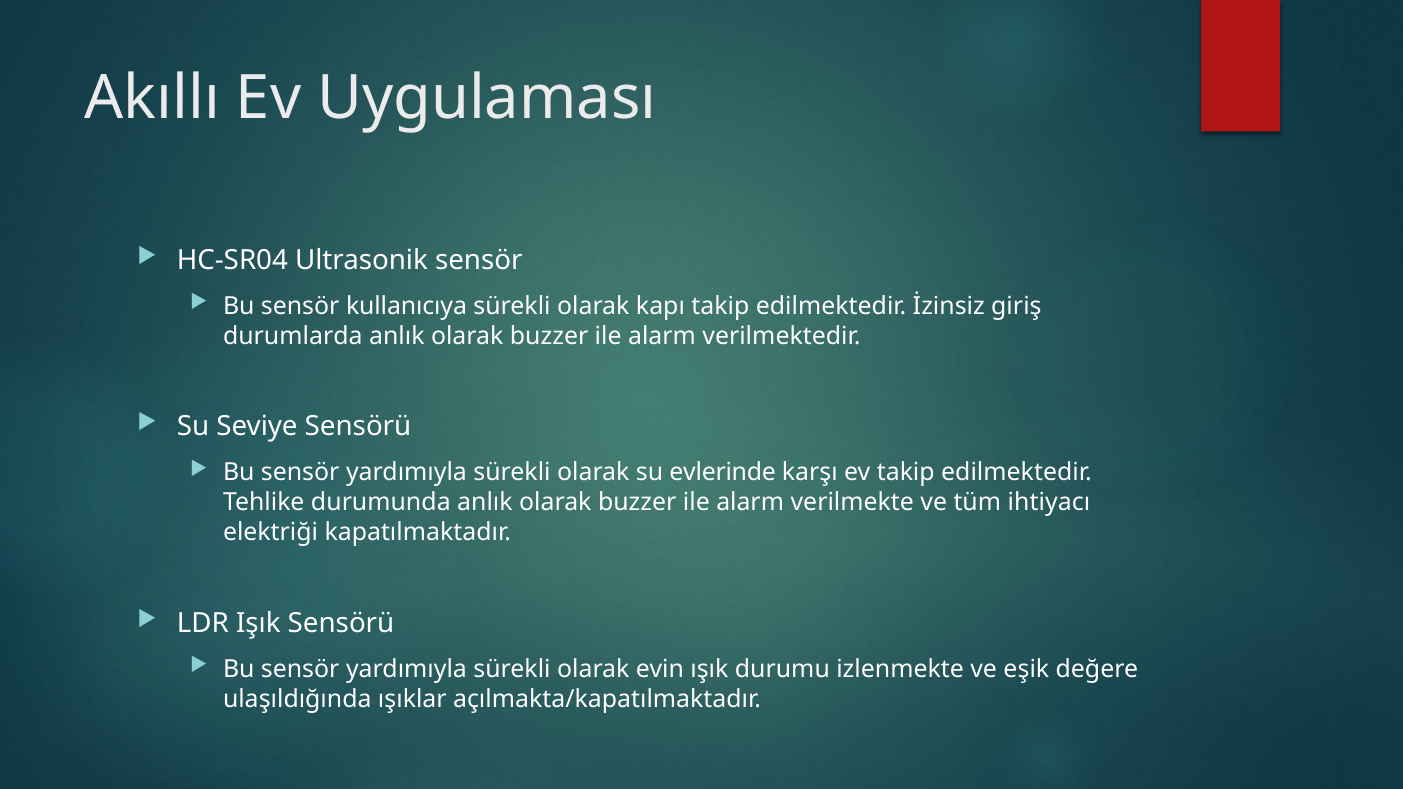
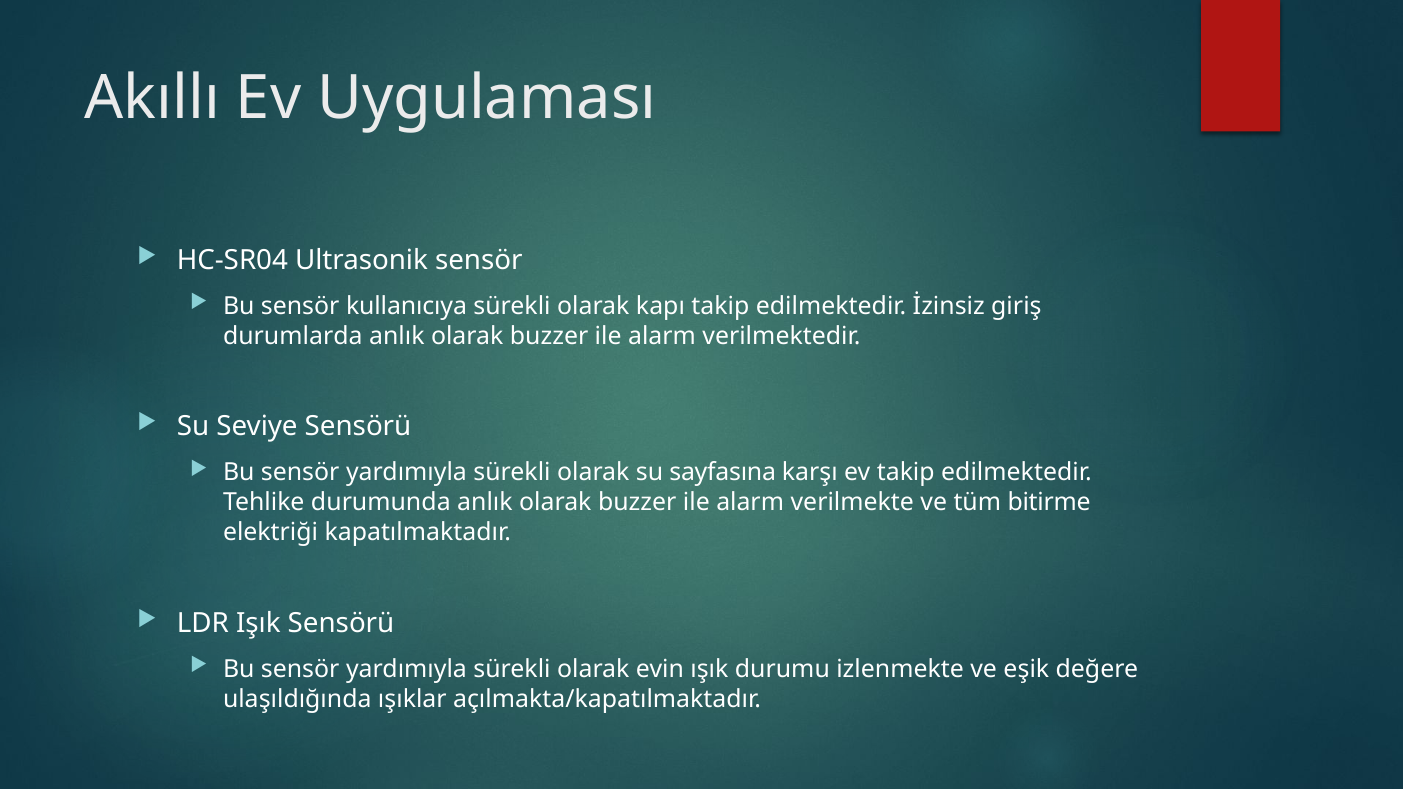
evlerinde: evlerinde -> sayfasına (723, 473)
ihtiyacı: ihtiyacı -> bitirme (1049, 503)
